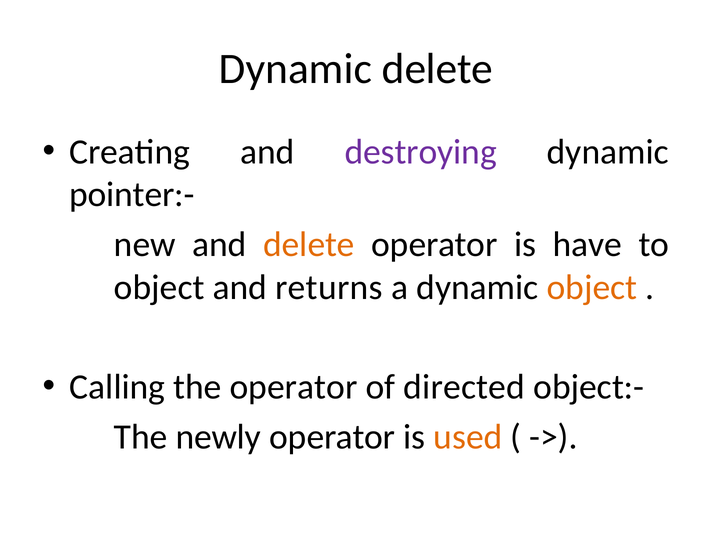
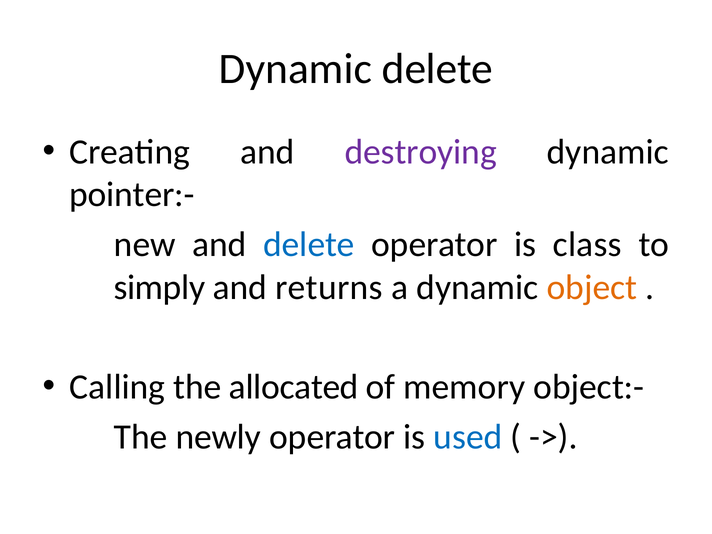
delete colour: orange -> blue (309, 245)
have: have -> class (587, 245)
object: object -> simply (159, 287)
the operator: operator -> allocated (294, 387)
directed: directed -> memory (464, 387)
used colour: orange -> blue (468, 437)
